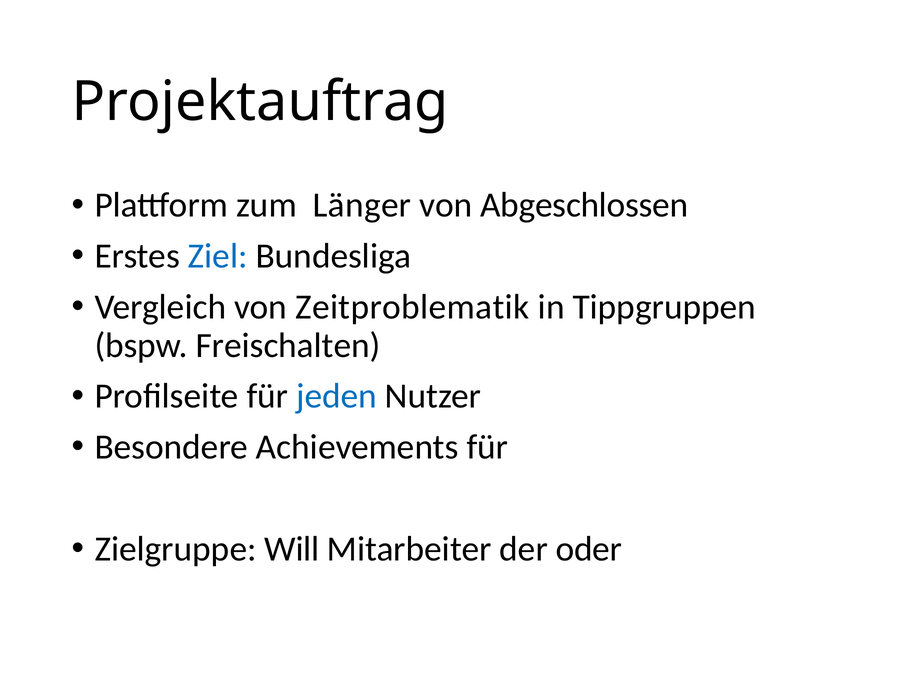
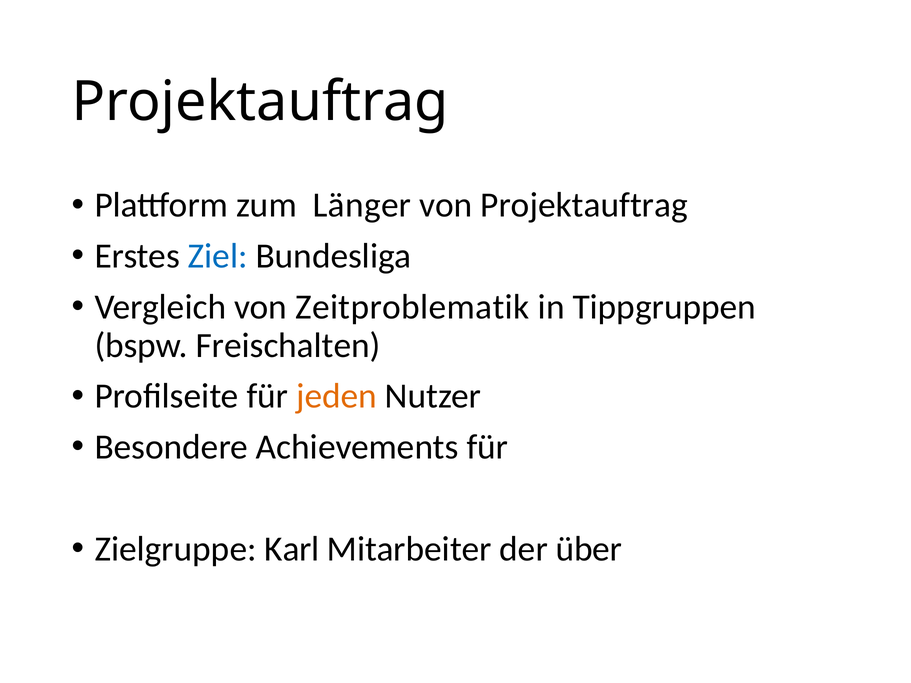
von Abgeschlossen: Abgeschlossen -> Projektauftrag (584, 205)
jeden colour: blue -> orange (337, 396)
Will: Will -> Karl (292, 549)
oder: oder -> über (589, 549)
